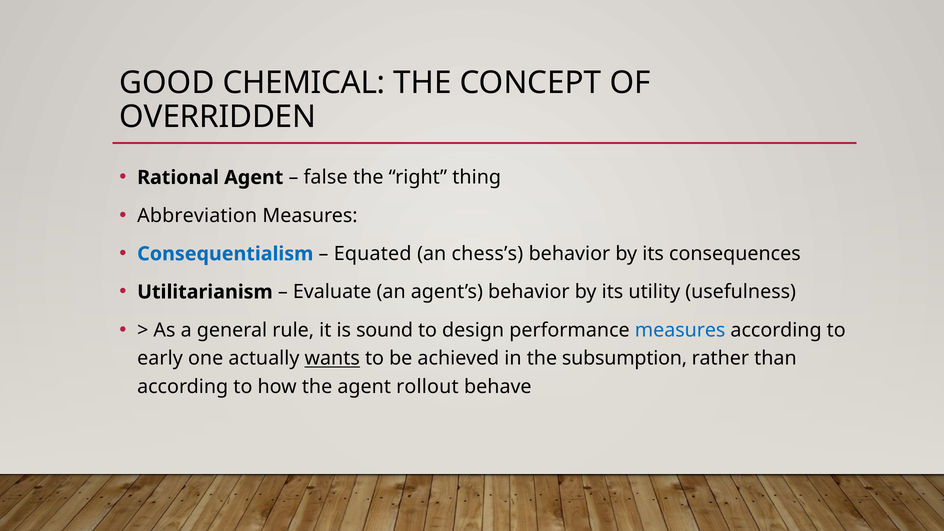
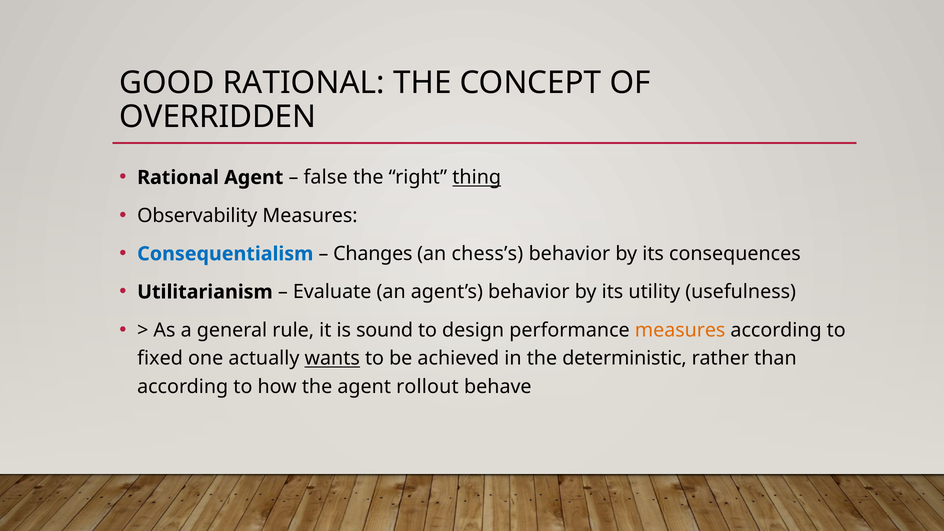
GOOD CHEMICAL: CHEMICAL -> RATIONAL (304, 83)
thing underline: none -> present (477, 178)
Abbreviation: Abbreviation -> Observability (197, 216)
Equated: Equated -> Changes (373, 254)
measures colour: blue -> orange (680, 330)
early: early -> fixed (160, 358)
subsumption: subsumption -> deterministic (625, 358)
